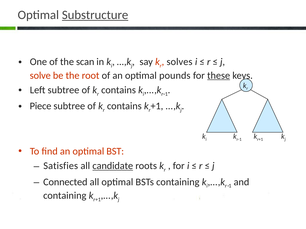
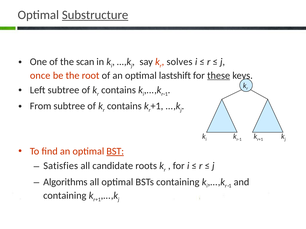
solve: solve -> once (40, 76)
pounds: pounds -> lastshift (175, 76)
Piece: Piece -> From (41, 106)
BST underline: none -> present (115, 152)
candidate underline: present -> none (113, 166)
Connected: Connected -> Algorithms (65, 182)
